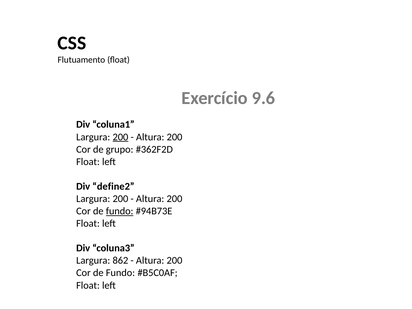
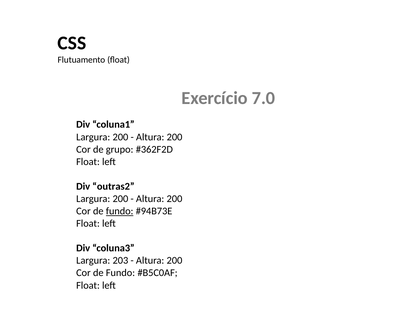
9.6: 9.6 -> 7.0 (264, 98)
200 underline: present -> none (120, 137)
define2: define2 -> outras2 (113, 186)
862: 862 -> 203 (120, 261)
